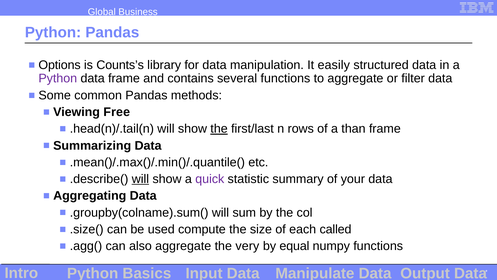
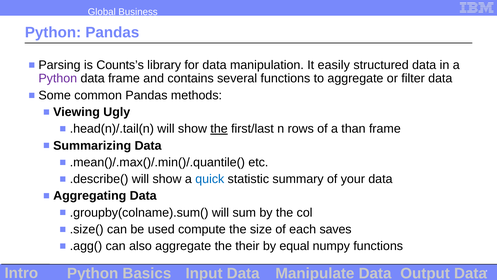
Options: Options -> Parsing (60, 65)
Free: Free -> Ugly (117, 112)
will underline: present -> none (140, 179)
quick colour: purple -> blue (210, 179)
called: called -> saves (336, 229)
very: very -> their (247, 246)
